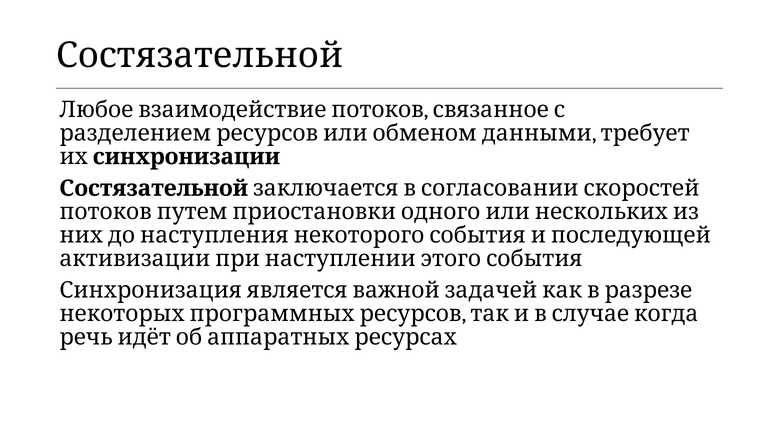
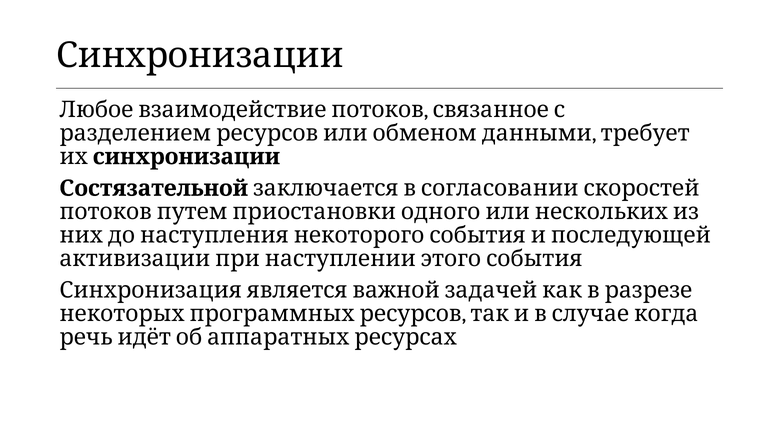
Состязательной: Состязательной -> Синхронизации (200, 56)
